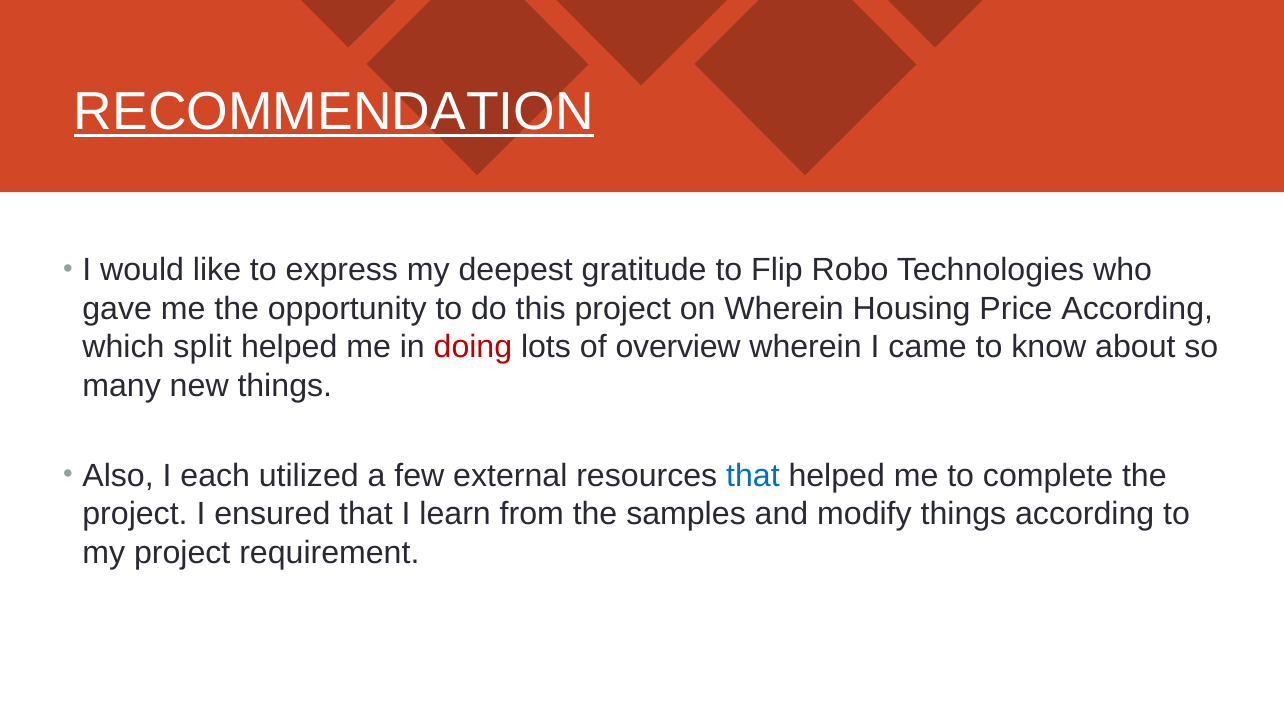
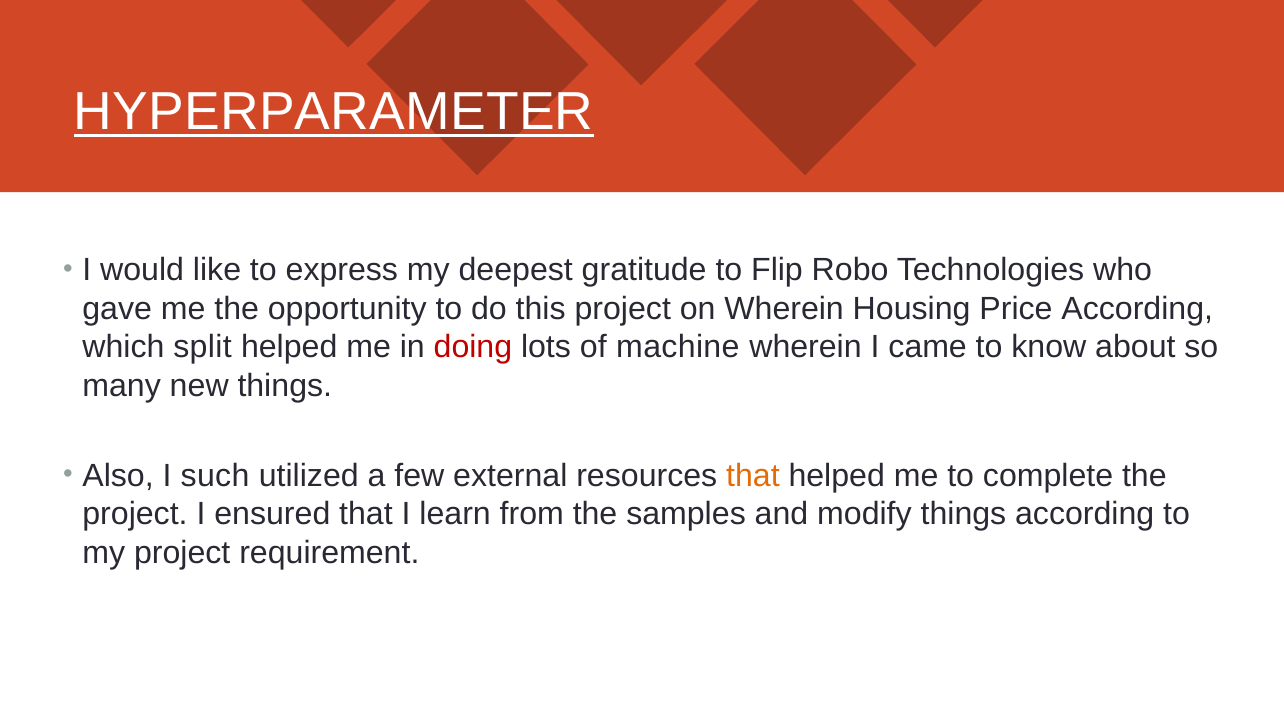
RECOMMENDATION: RECOMMENDATION -> HYPERPARAMETER (334, 112)
overview: overview -> machine (678, 347)
each: each -> such (215, 476)
that colour: blue -> orange (753, 476)
